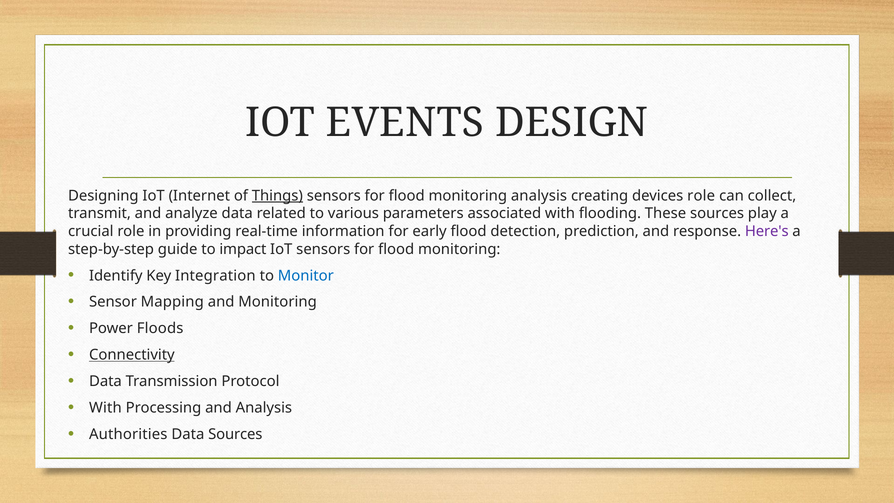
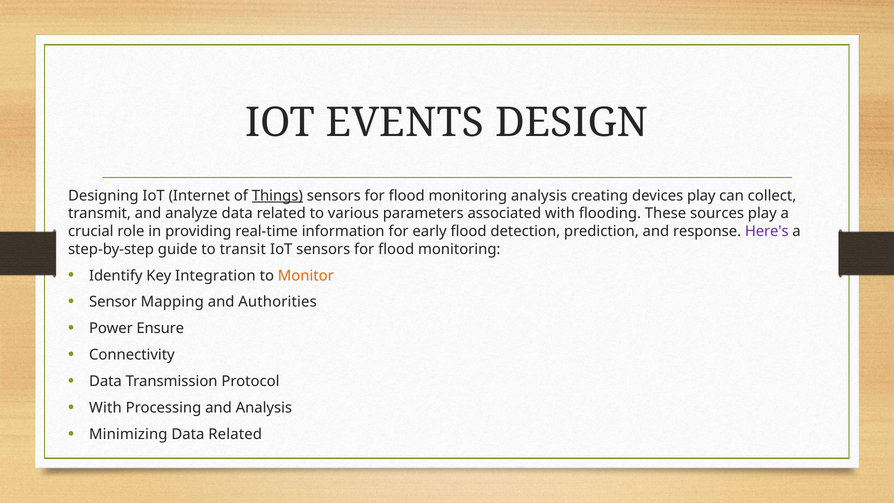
devices role: role -> play (701, 196)
impact: impact -> transit (243, 249)
Monitor colour: blue -> orange (306, 276)
and Monitoring: Monitoring -> Authorities (278, 302)
Floods: Floods -> Ensure (160, 328)
Connectivity underline: present -> none (132, 355)
Authorities: Authorities -> Minimizing (128, 434)
Sources: Sources -> Related (235, 434)
